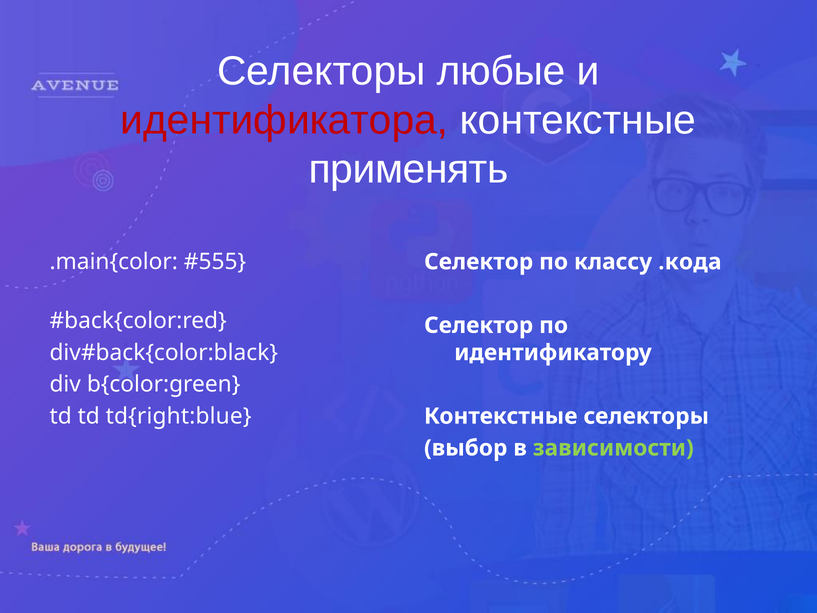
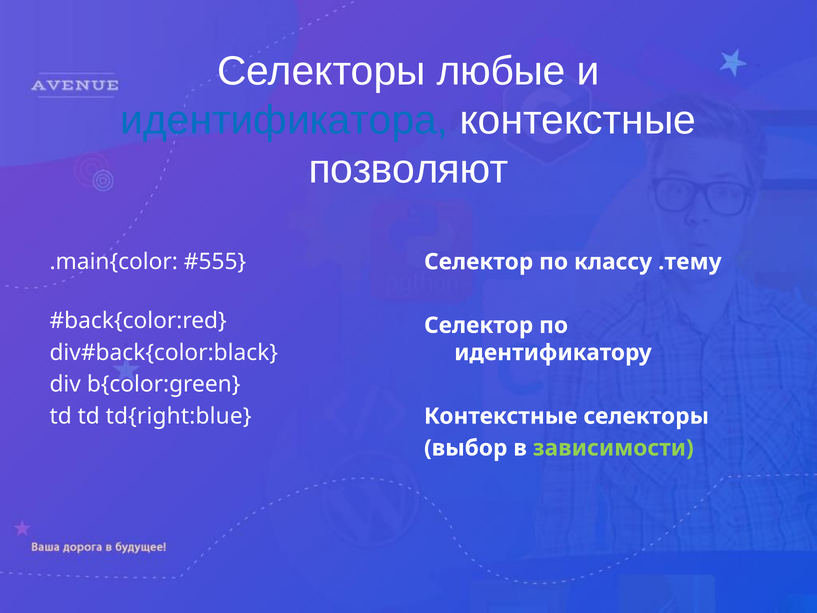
идентификатора colour: red -> blue (284, 120)
применять: применять -> позволяют (409, 169)
.кода: .кода -> .тему (690, 262)
